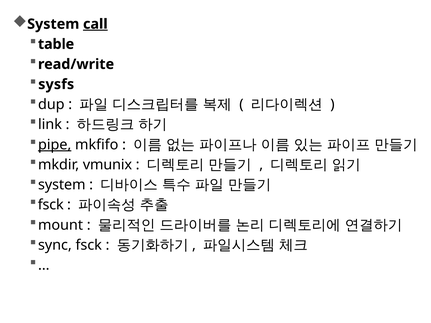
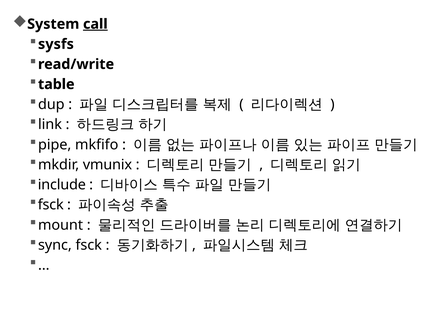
table: table -> sysfs (56, 44)
sysfs: sysfs -> table (56, 84)
pipe underline: present -> none (55, 145)
system: system -> include (62, 185)
